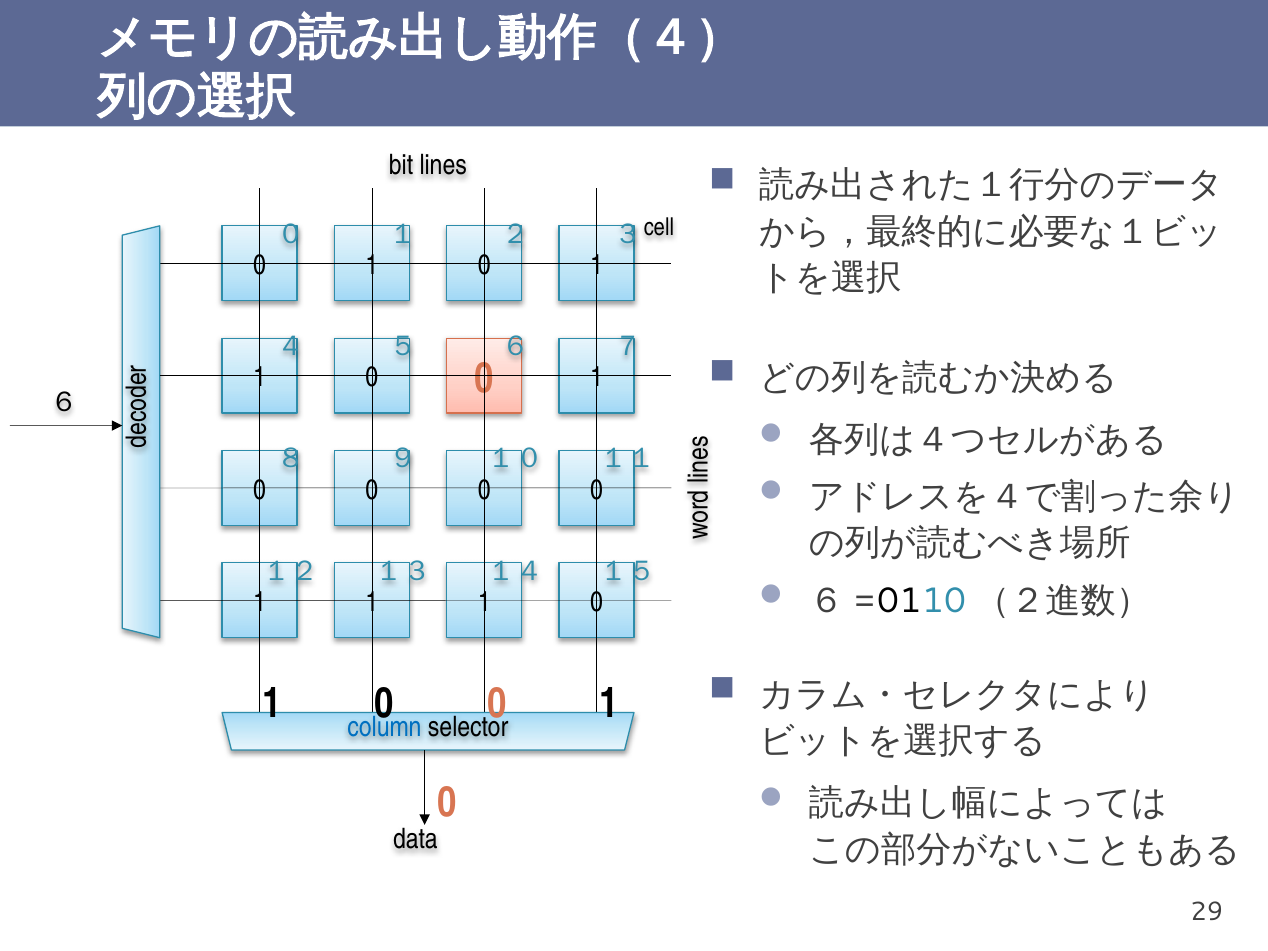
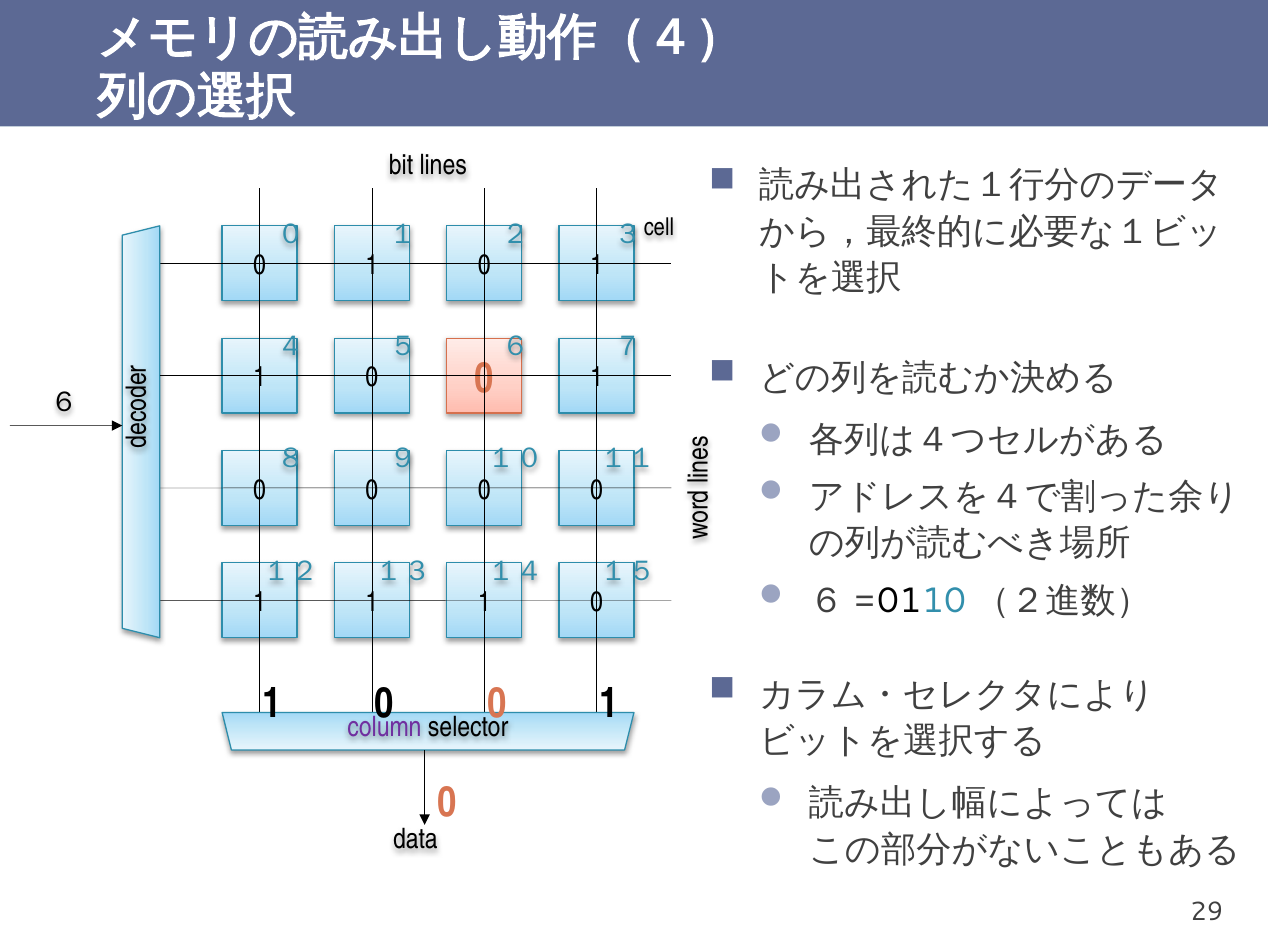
column colour: blue -> purple (385, 727)
